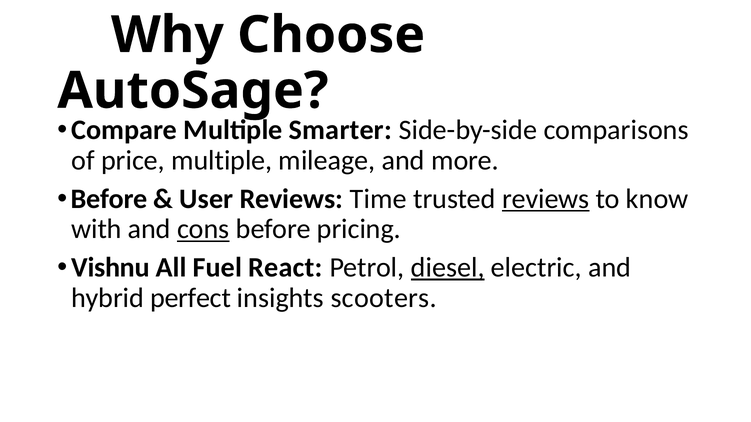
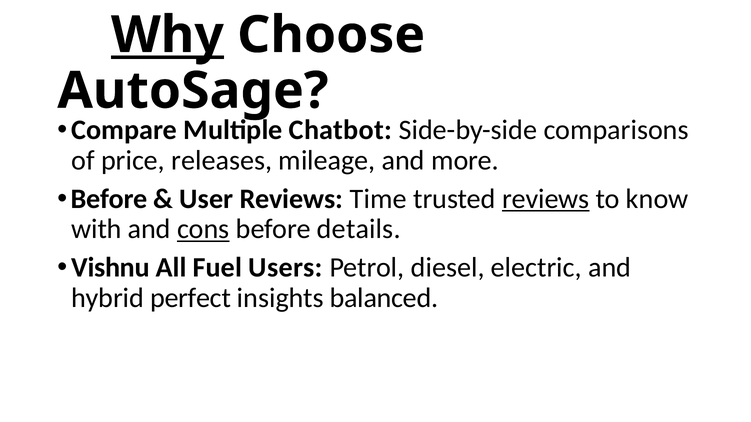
Why underline: none -> present (167, 35)
Smarter: Smarter -> Chatbot (340, 130)
price multiple: multiple -> releases (222, 161)
pricing: pricing -> details (359, 229)
React: React -> Users (285, 268)
diesel underline: present -> none (448, 268)
scooters: scooters -> balanced (384, 298)
